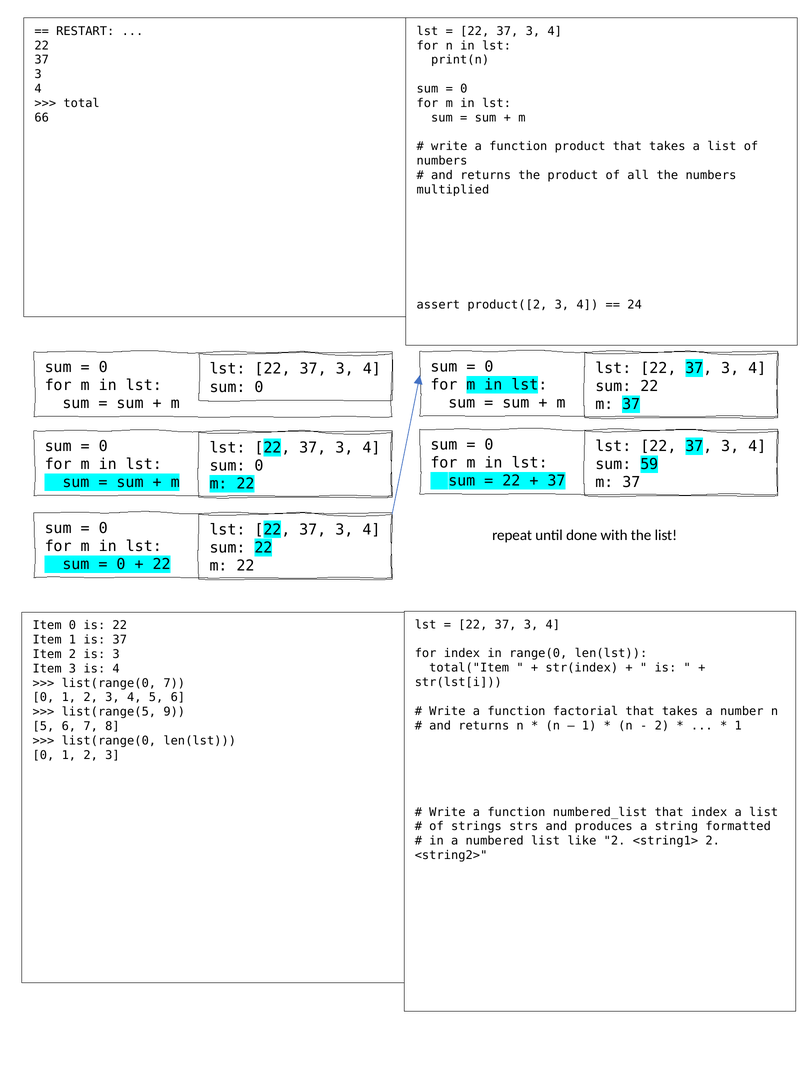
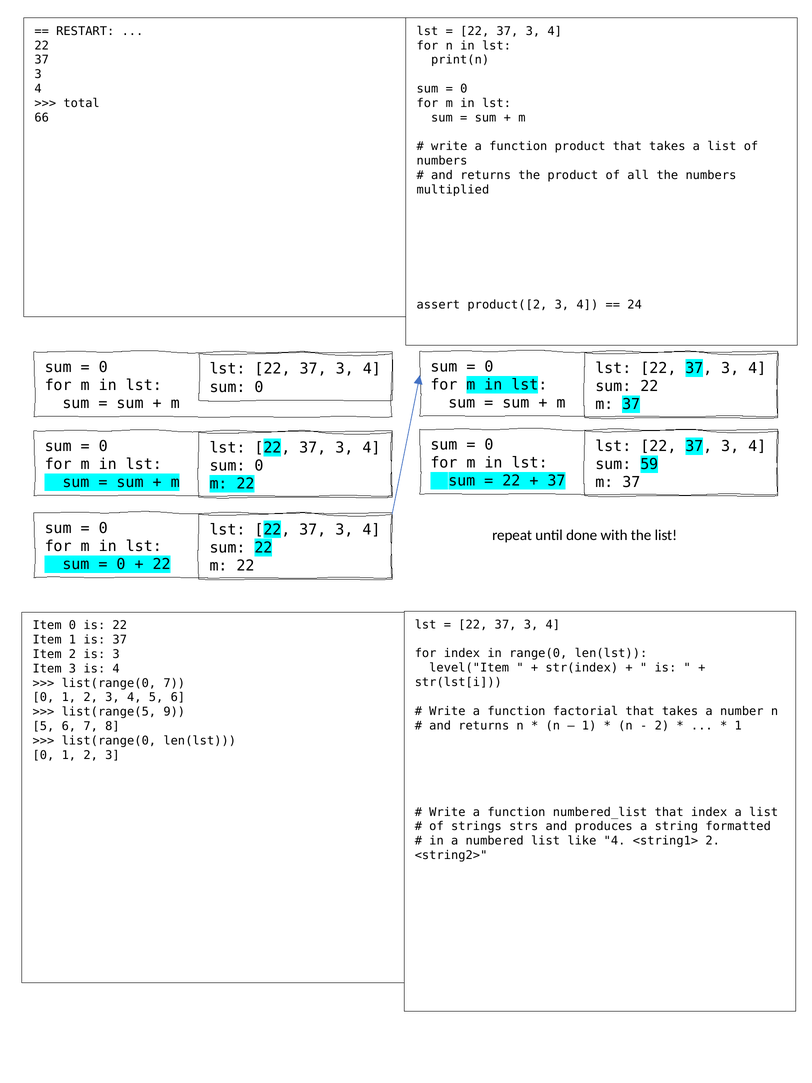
total("Item: total("Item -> level("Item (469, 668)
like 2: 2 -> 4 (615, 841)
